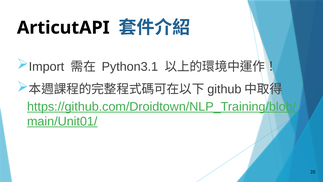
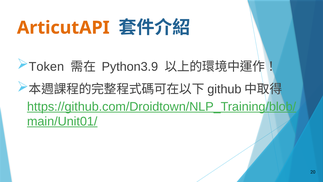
ArticutAPI colour: black -> orange (63, 28)
Import: Import -> Token (46, 66)
Python3.1: Python3.1 -> Python3.9 (130, 66)
